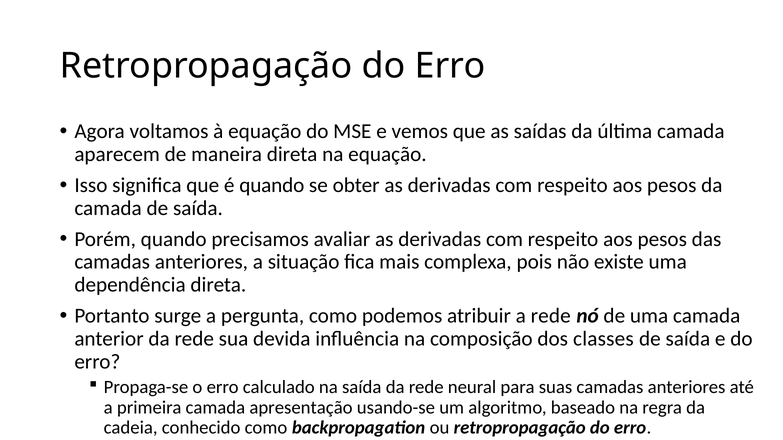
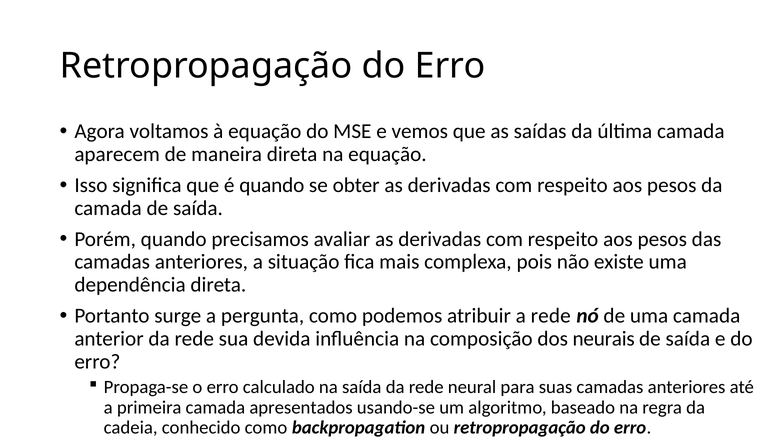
classes: classes -> neurais (604, 339)
apresentação: apresentação -> apresentados (301, 408)
